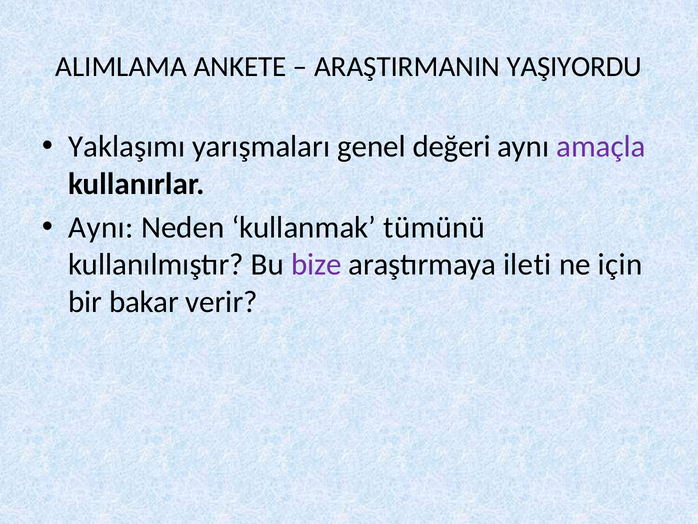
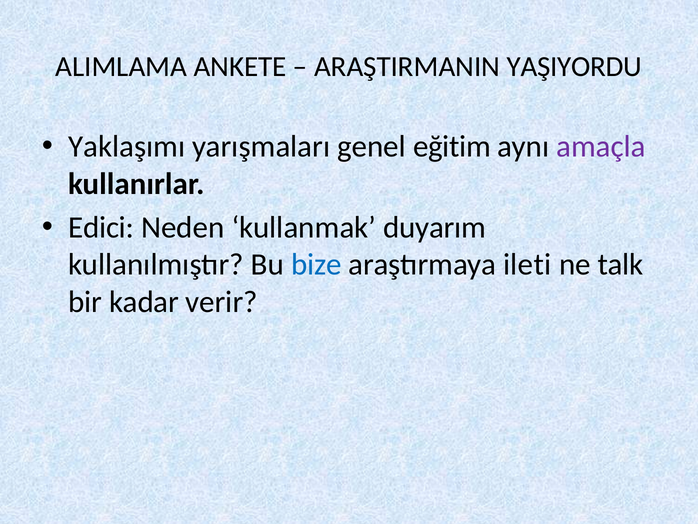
değeri: değeri -> eğitim (452, 146)
Aynı: Aynı -> Edici (101, 227)
tümünü: tümünü -> duyarım (435, 227)
bize colour: purple -> blue (316, 264)
için: için -> talk (620, 264)
bakar: bakar -> kadar (144, 302)
